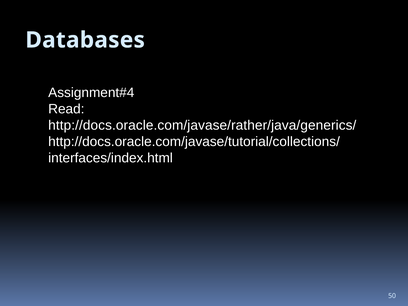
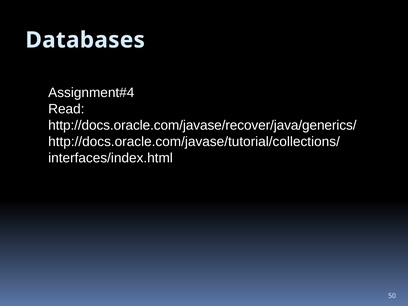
http://docs.oracle.com/javase/rather/java/generics/: http://docs.oracle.com/javase/rather/java/generics/ -> http://docs.oracle.com/javase/recover/java/generics/ (202, 125)
